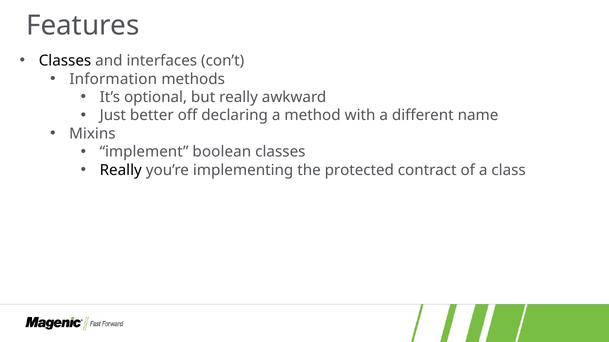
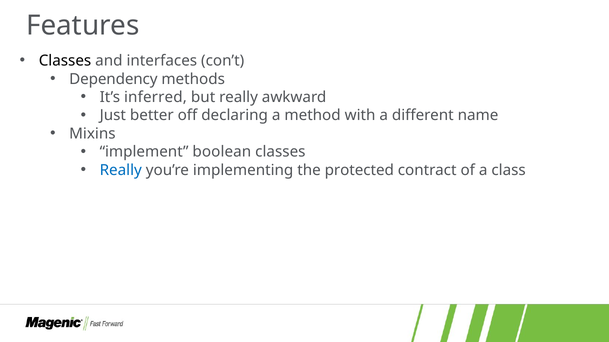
Information: Information -> Dependency (113, 79)
optional: optional -> inferred (155, 97)
Really colour: black -> blue (121, 170)
